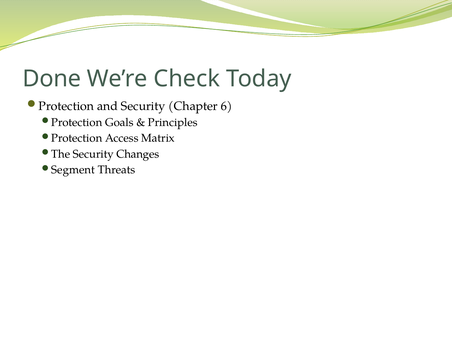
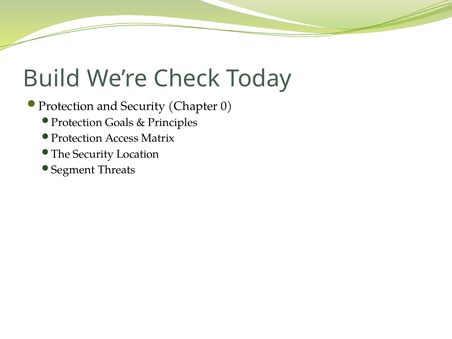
Done: Done -> Build (52, 79)
6: 6 -> 0 (227, 106)
Changes: Changes -> Location (138, 154)
